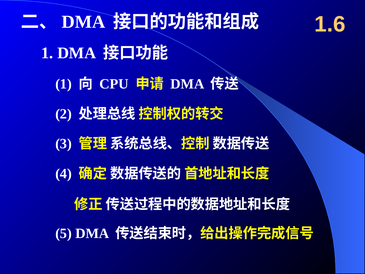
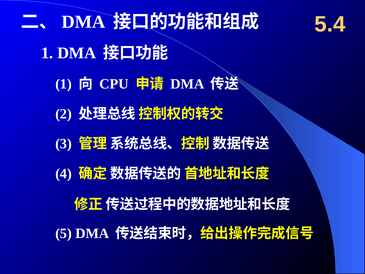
1.6: 1.6 -> 5.4 (330, 24)
